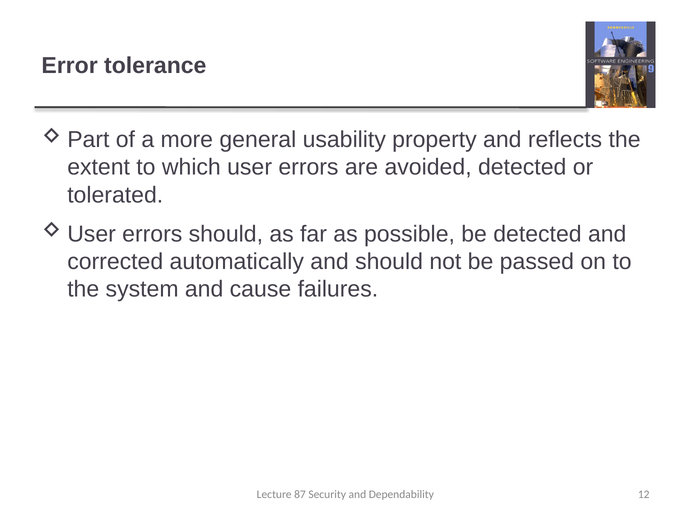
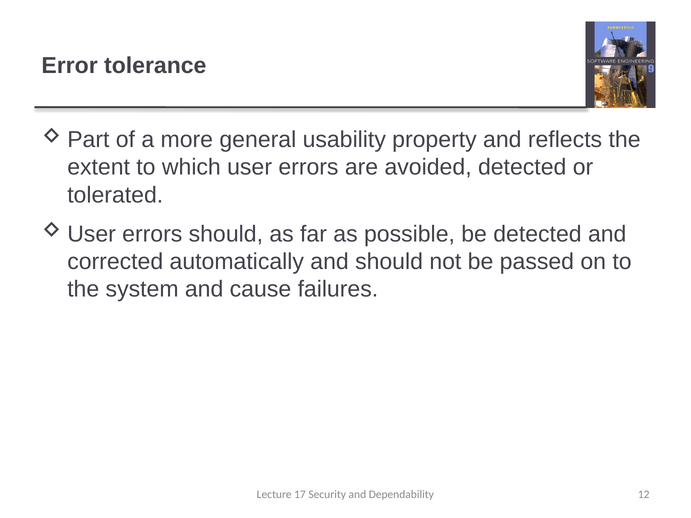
87: 87 -> 17 (300, 495)
